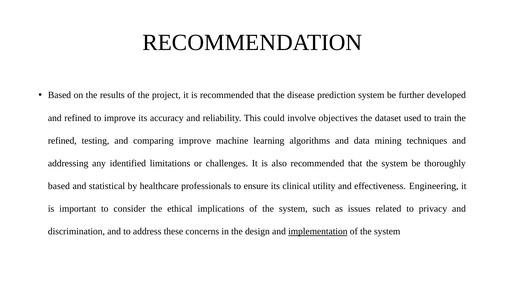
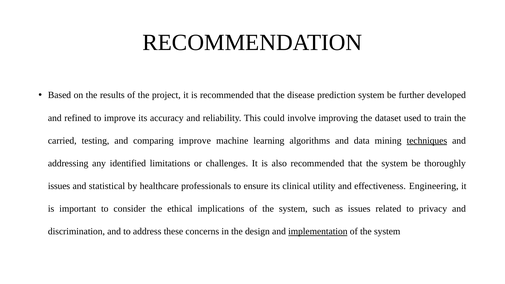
objectives: objectives -> improving (338, 118)
refined: refined -> carried (62, 141)
techniques underline: none -> present (427, 141)
based: based -> issues (59, 186)
